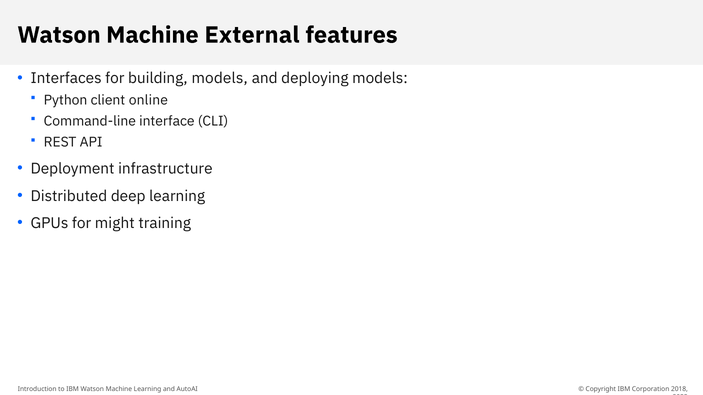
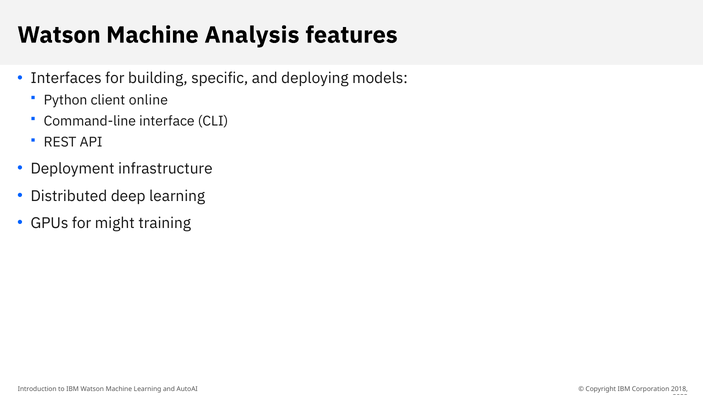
External: External -> Analysis (252, 35)
building models: models -> specific (220, 78)
